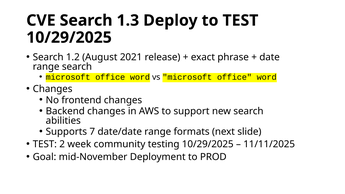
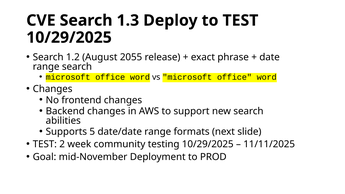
2021: 2021 -> 2055 (131, 57)
7: 7 -> 5 (92, 132)
